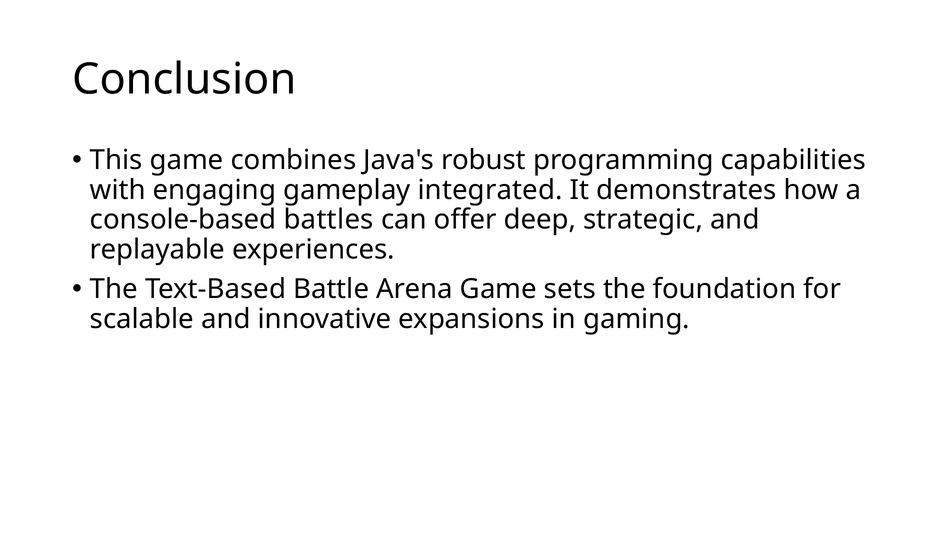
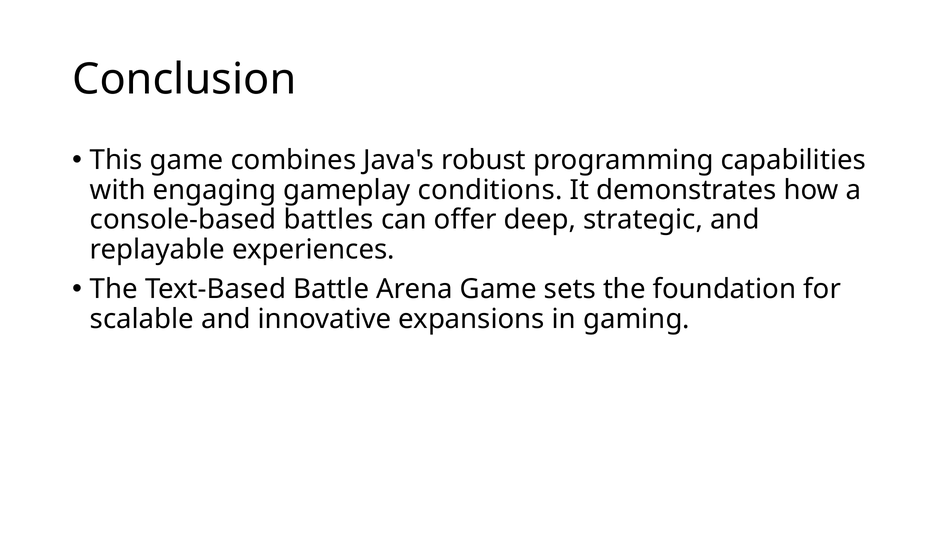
integrated: integrated -> conditions (490, 190)
